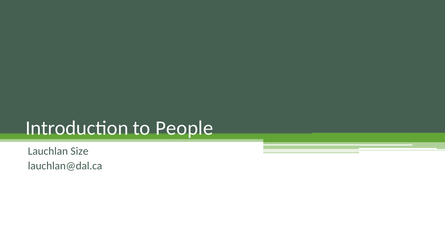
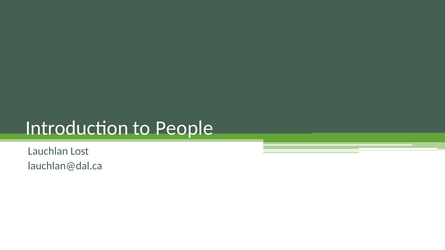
Size: Size -> Lost (80, 151)
